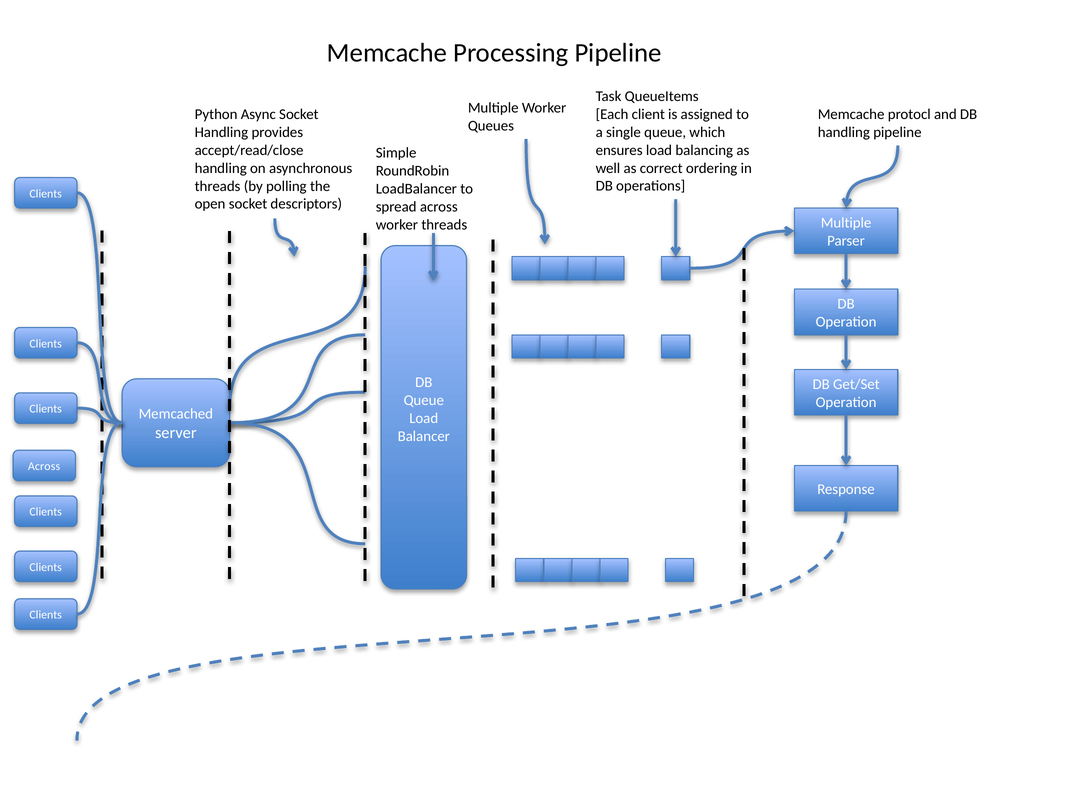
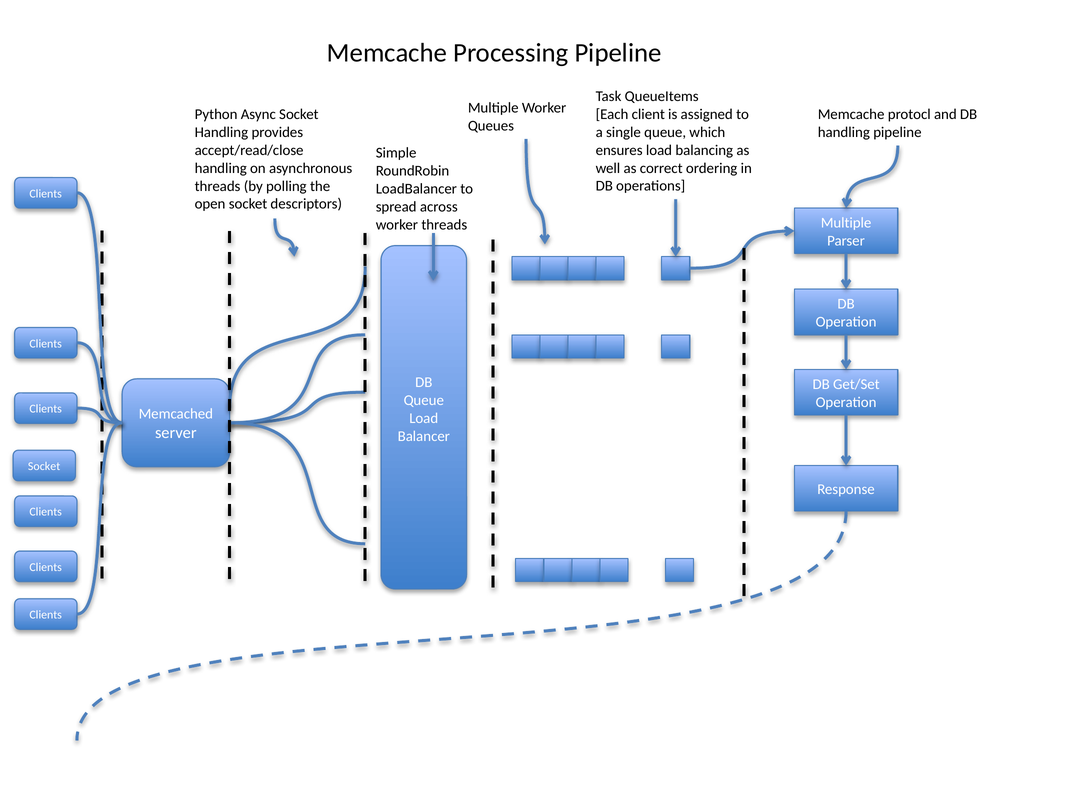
Across: Across -> Socket (44, 466)
